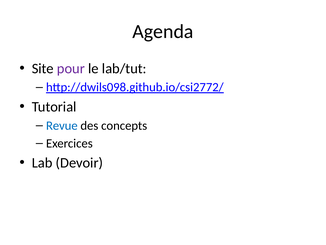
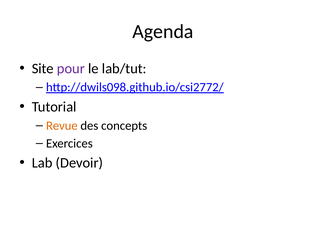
Revue colour: blue -> orange (62, 125)
